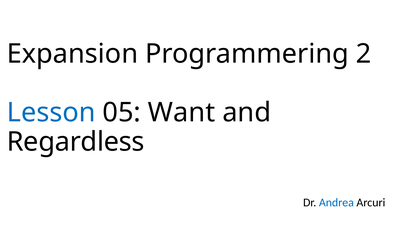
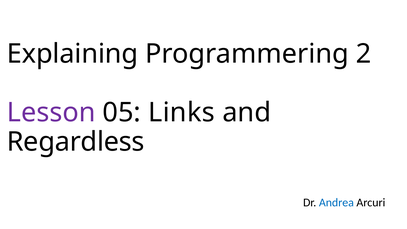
Expansion: Expansion -> Explaining (73, 54)
Lesson colour: blue -> purple (51, 112)
Want: Want -> Links (182, 112)
